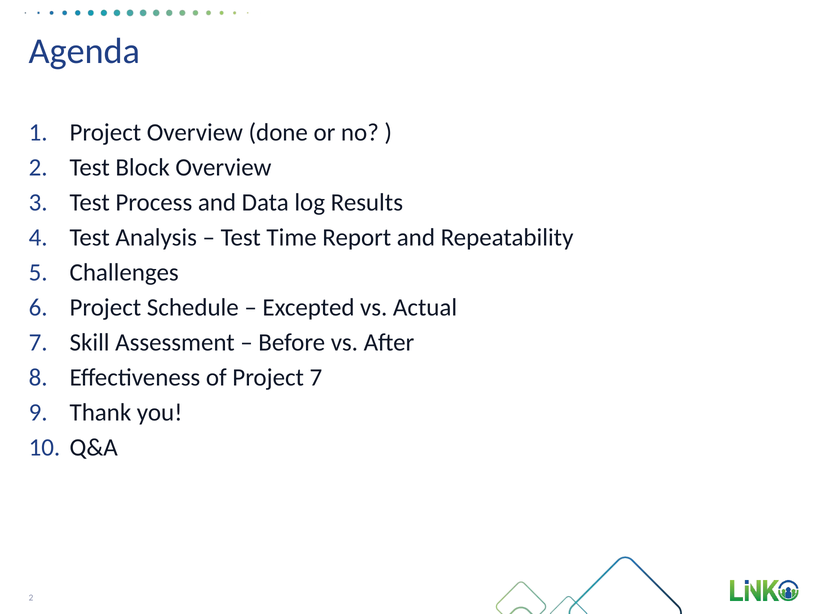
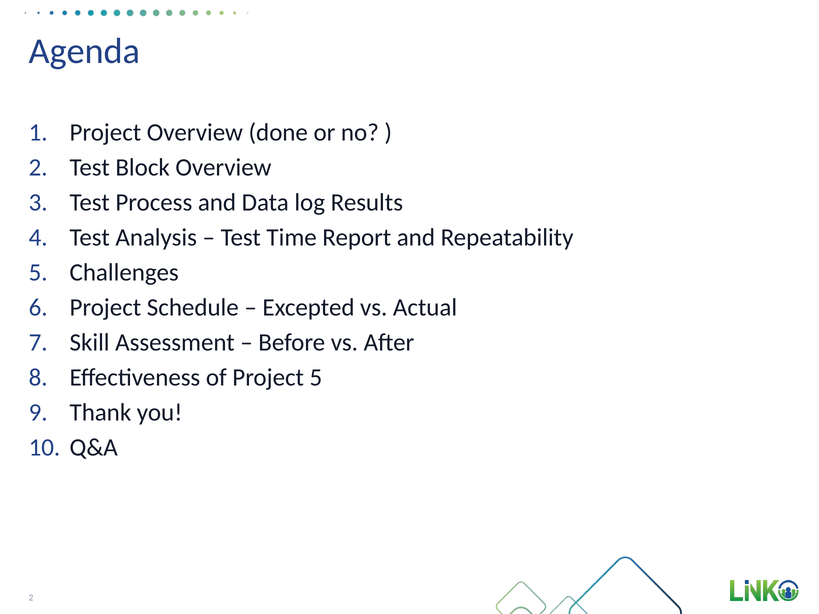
Project 7: 7 -> 5 (316, 378)
